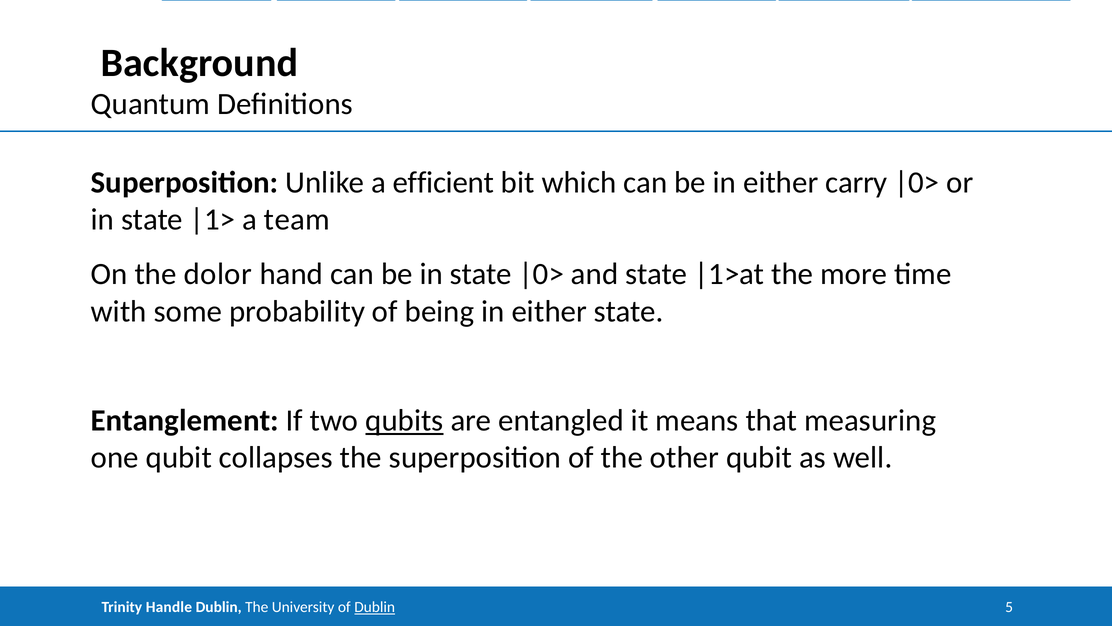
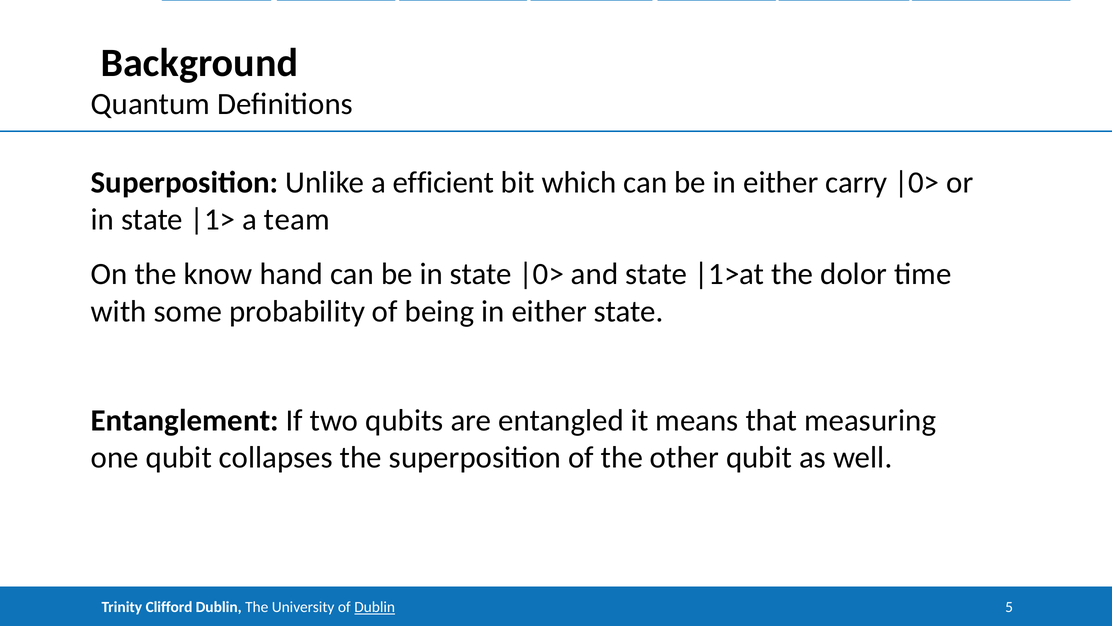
dolor: dolor -> know (218, 274)
more: more -> dolor (854, 274)
qubits underline: present -> none (404, 420)
Handle: Handle -> Clifford (169, 607)
